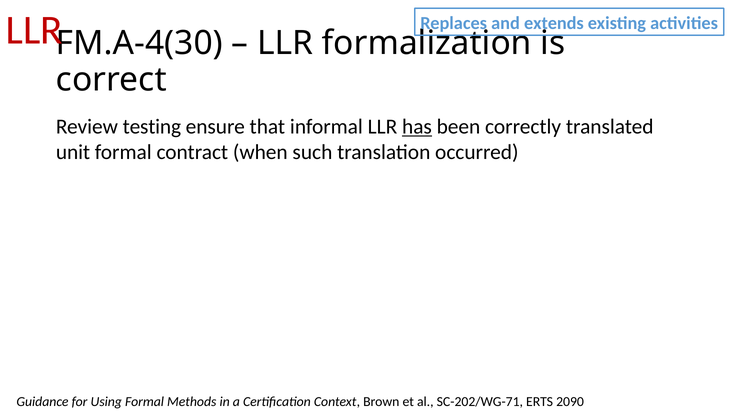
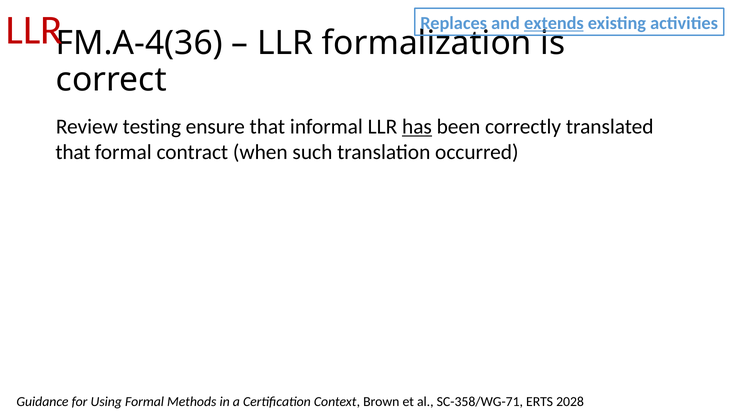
extends underline: none -> present (554, 23)
FM.A-4(30: FM.A-4(30 -> FM.A-4(36 (139, 43)
unit: unit -> that (73, 152)
SC-202/WG-71: SC-202/WG-71 -> SC-358/WG-71 (480, 402)
2090: 2090 -> 2028 (570, 402)
